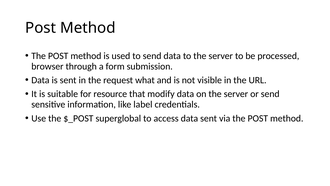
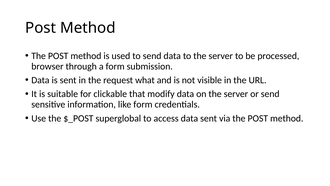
resource: resource -> clickable (110, 94)
like label: label -> form (143, 104)
